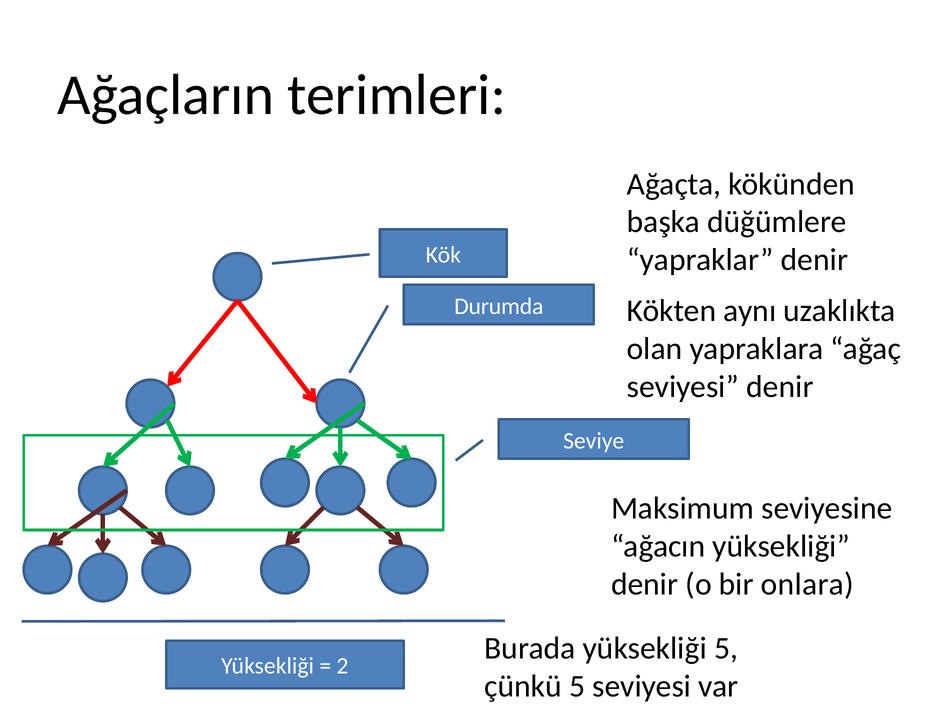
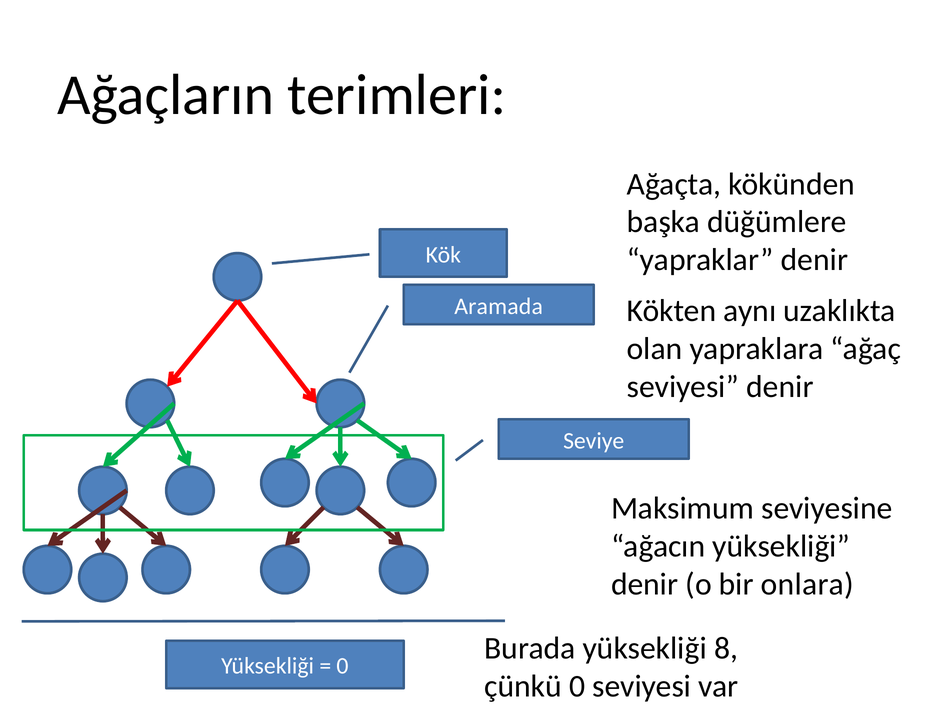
Durumda: Durumda -> Aramada (499, 306)
yüksekliği 5: 5 -> 8 (726, 649)
2: 2 -> 0 (342, 667)
çünkü 5: 5 -> 0 (577, 687)
